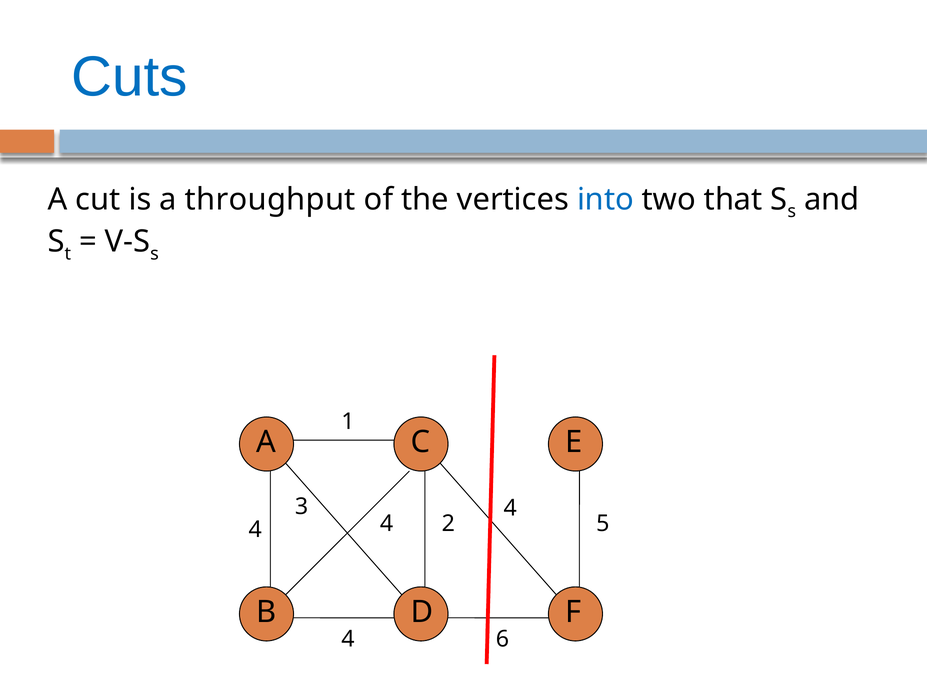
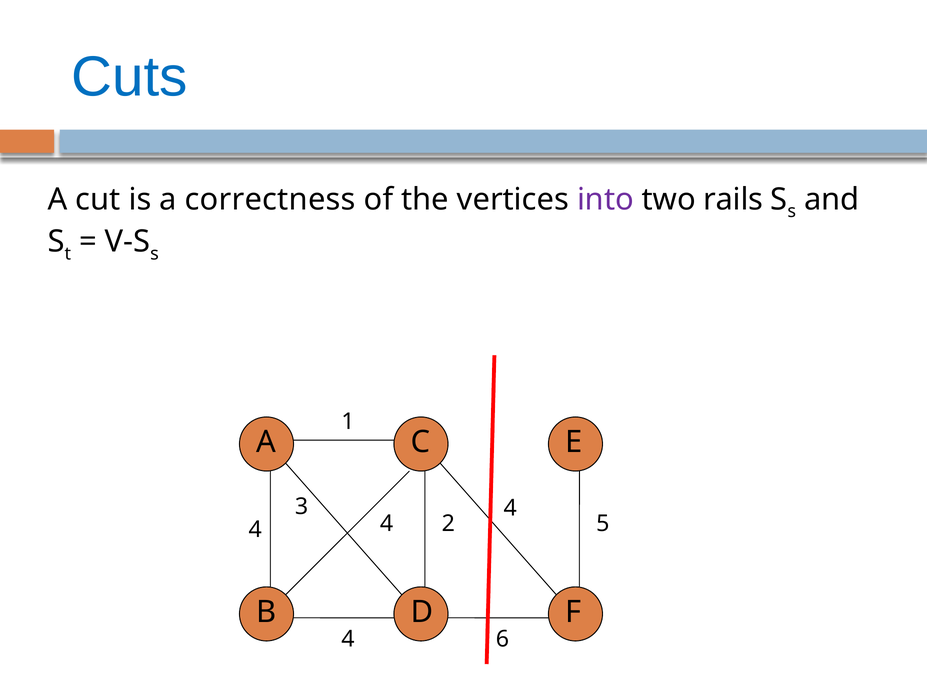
throughput: throughput -> correctness (270, 200)
into colour: blue -> purple (605, 200)
that: that -> rails (733, 200)
